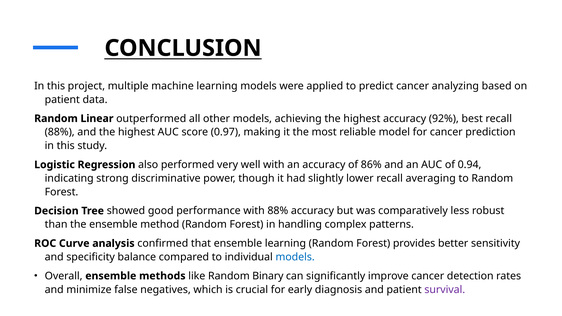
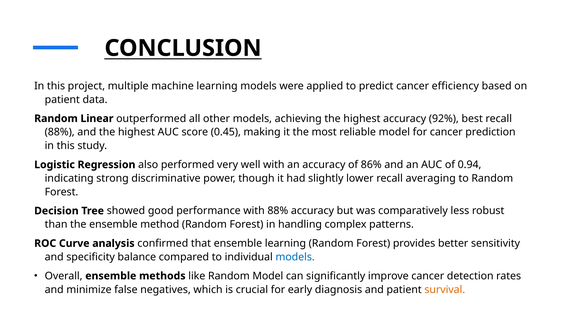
analyzing: analyzing -> efficiency (455, 86)
0.97: 0.97 -> 0.45 (226, 132)
Random Binary: Binary -> Model (268, 276)
survival colour: purple -> orange (445, 290)
